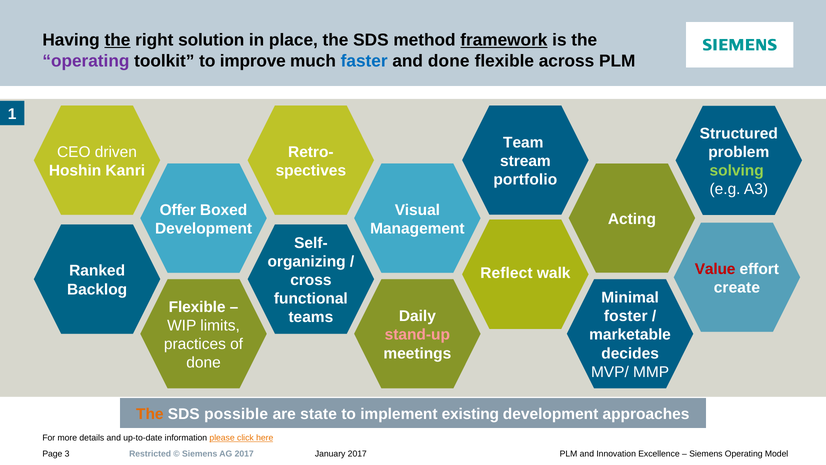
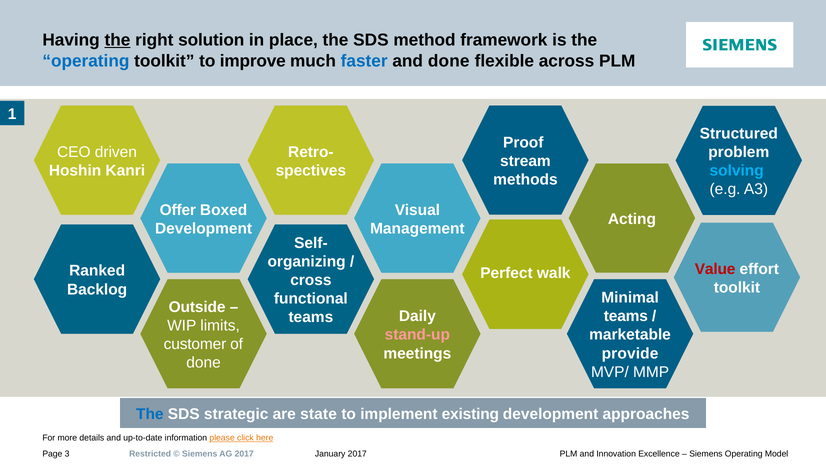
framework underline: present -> none (504, 40)
operating colour: purple -> blue (86, 61)
Team: Team -> Proof (523, 142)
solving colour: light green -> light blue (737, 170)
portfolio: portfolio -> methods (525, 180)
Reflect: Reflect -> Perfect (507, 273)
create: create -> toolkit (737, 287)
Flexible: Flexible -> Outside (197, 307)
foster: foster -> teams (626, 316)
practices: practices -> customer (195, 344)
decides: decides -> provide (630, 353)
The colour: orange -> blue (150, 414)
possible: possible -> strategic (236, 414)
